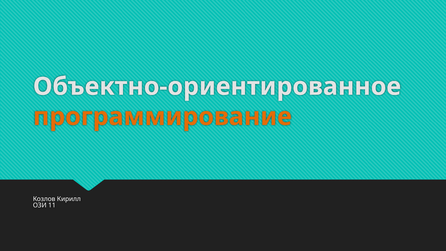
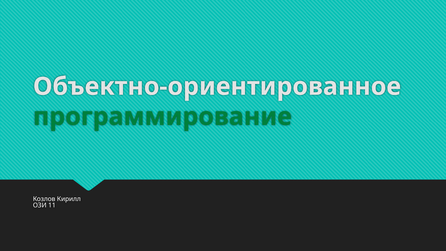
программирование colour: orange -> green (162, 117)
